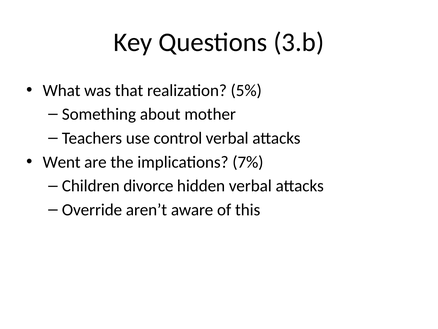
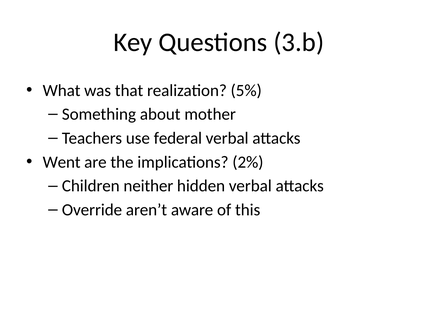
control: control -> federal (178, 138)
7%: 7% -> 2% (248, 162)
divorce: divorce -> neither (148, 186)
